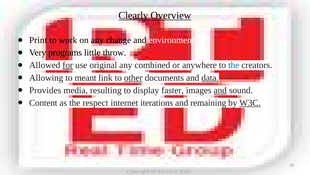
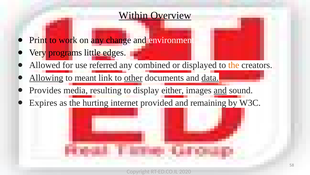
Clearly: Clearly -> Within (133, 15)
throw: throw -> edges (114, 53)
for underline: present -> none (68, 65)
original: original -> referred (103, 65)
anywhere: anywhere -> displayed (199, 65)
the colour: blue -> orange (234, 65)
Allowing underline: none -> present (46, 77)
faster: faster -> either (173, 90)
Content: Content -> Expires (43, 102)
respect: respect -> hurting (95, 102)
iterations: iterations -> provided (157, 102)
W3C underline: present -> none (250, 102)
